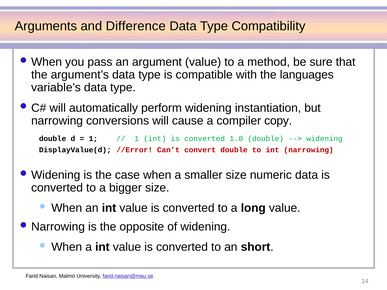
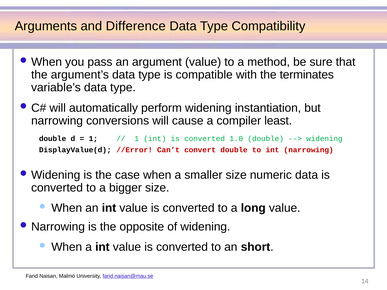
languages: languages -> terminates (307, 75)
copy: copy -> least (278, 121)
